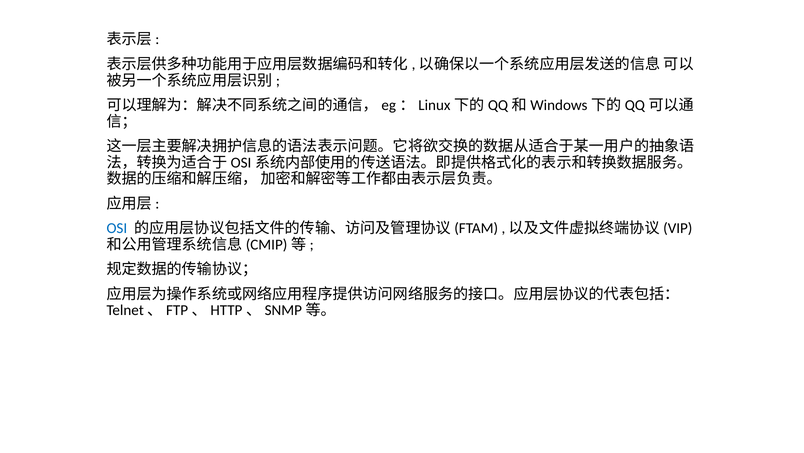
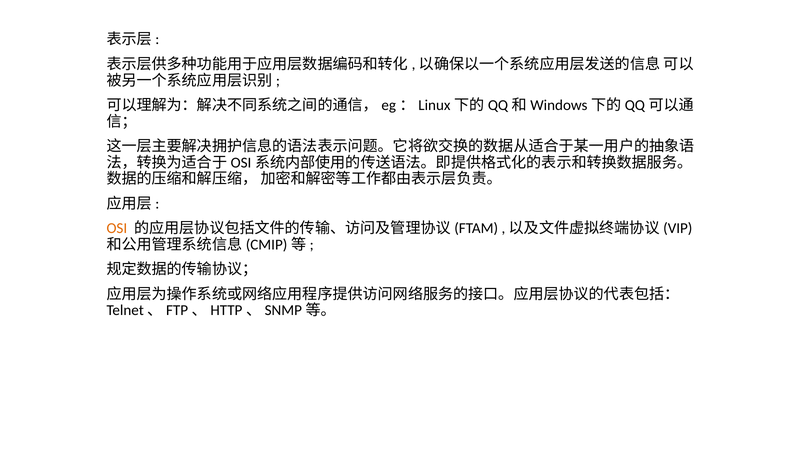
OSI colour: blue -> orange (117, 228)
